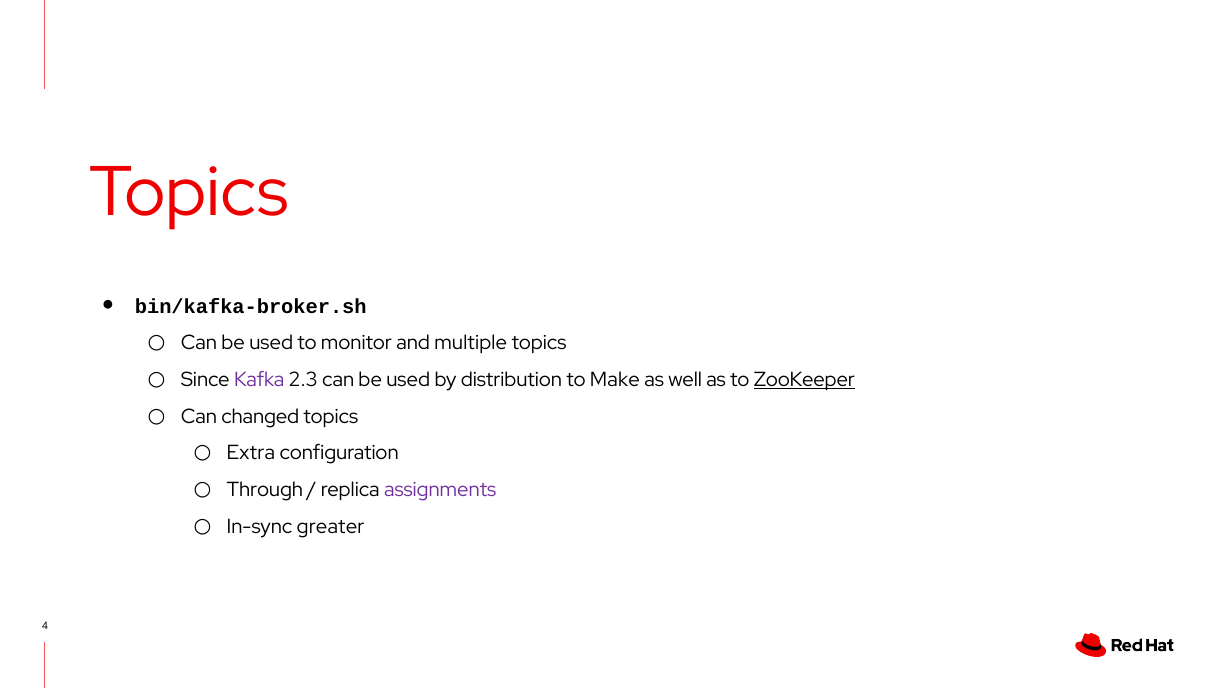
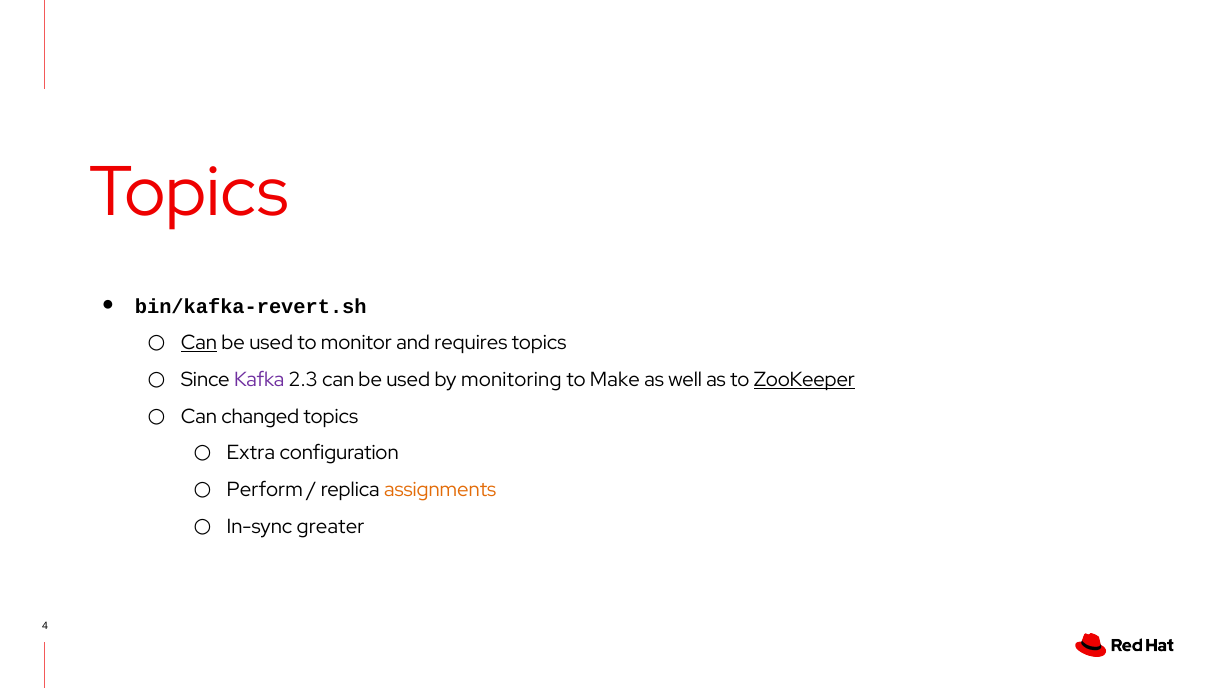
bin/kafka-broker.sh: bin/kafka-broker.sh -> bin/kafka-revert.sh (251, 307)
Can underline: none -> present (199, 343)
multiple: multiple -> requires (471, 343)
distribution: distribution -> monitoring (511, 380)
Through: Through -> Perform (265, 490)
assignments colour: purple -> orange (440, 490)
